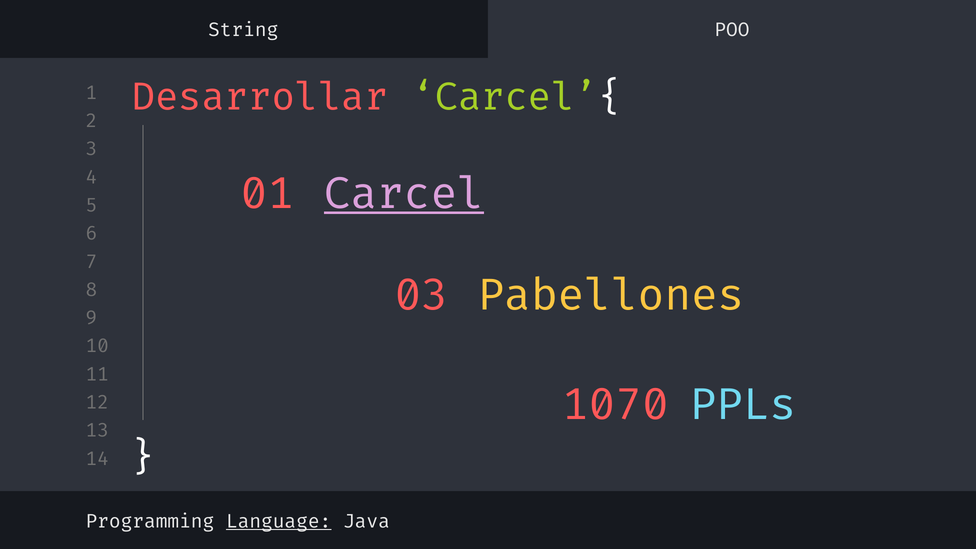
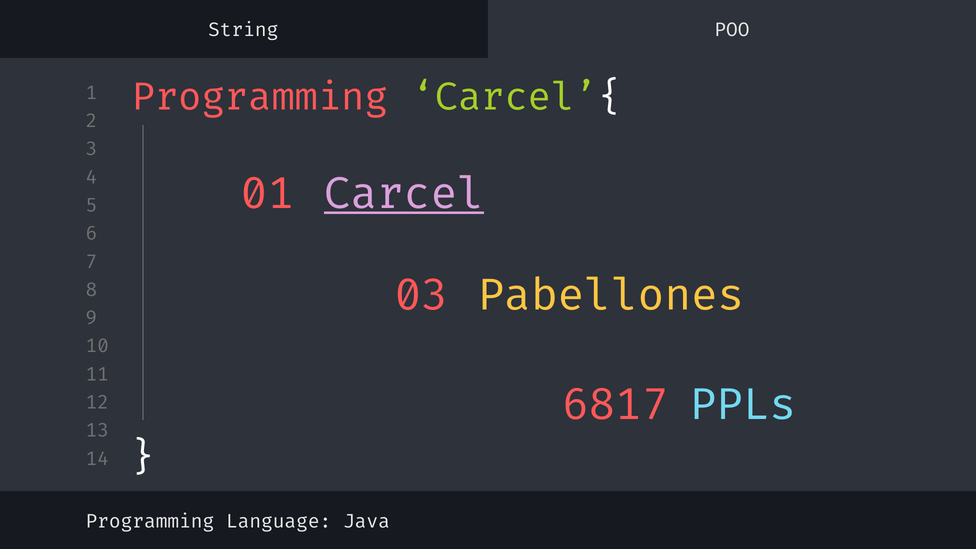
Desarrollar: Desarrollar -> Programming (260, 97)
1070: 1070 -> 6817 (615, 405)
Language underline: present -> none (279, 522)
